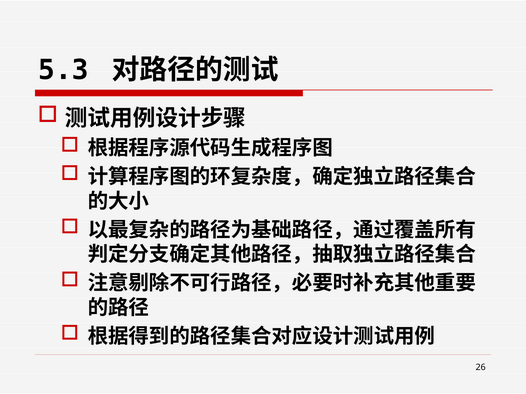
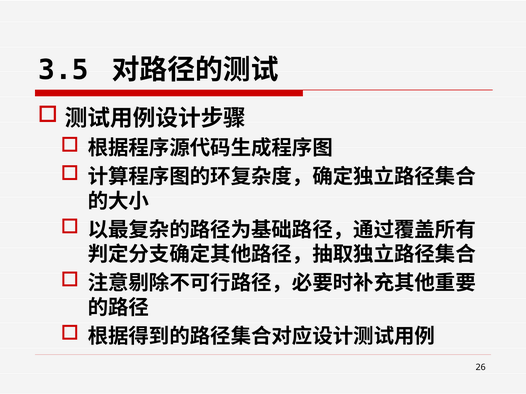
5.3: 5.3 -> 3.5 (63, 70)
